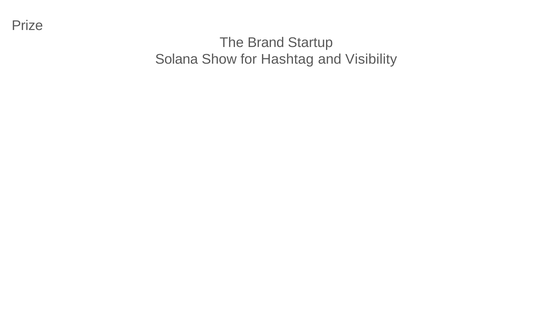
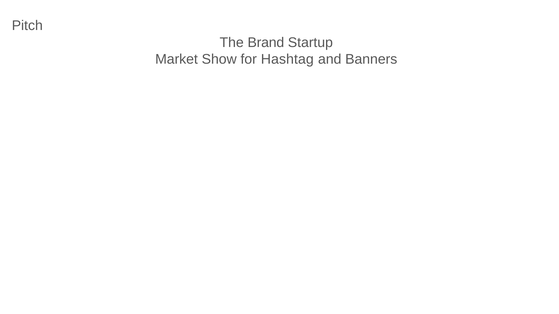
Prize: Prize -> Pitch (27, 26)
Solana: Solana -> Market (177, 59)
Visibility: Visibility -> Banners (371, 59)
